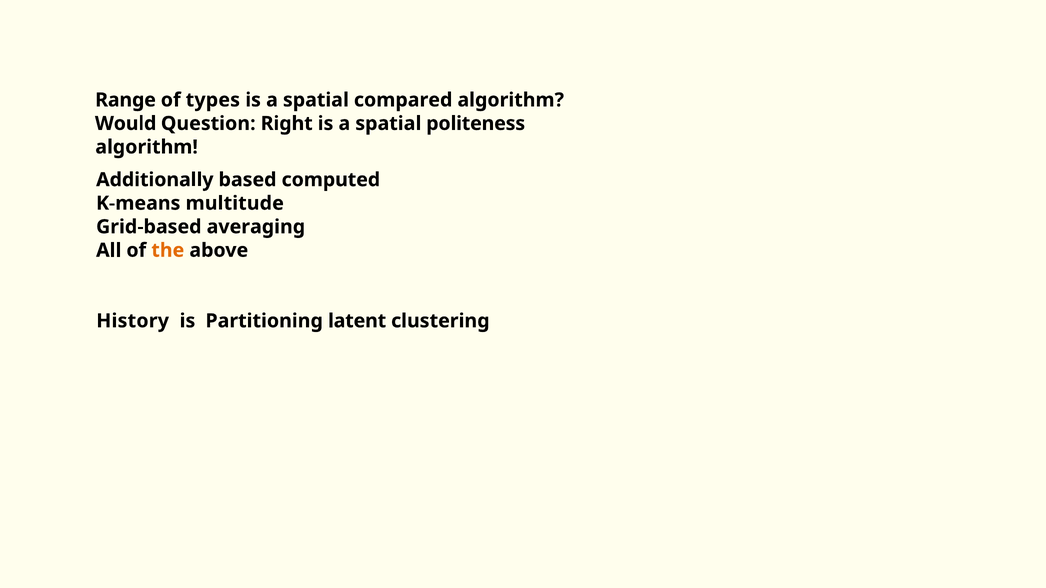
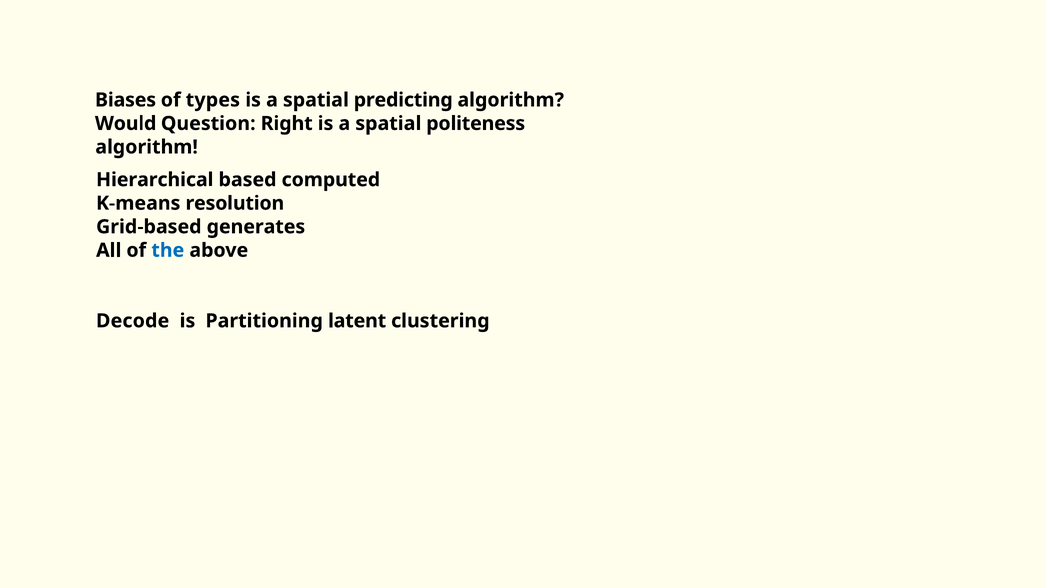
Range: Range -> Biases (126, 100)
compared: compared -> predicting (403, 100)
Additionally: Additionally -> Hierarchical (155, 180)
multitude: multitude -> resolution (235, 203)
averaging: averaging -> generates (256, 227)
the colour: orange -> blue (168, 250)
History: History -> Decode (133, 321)
